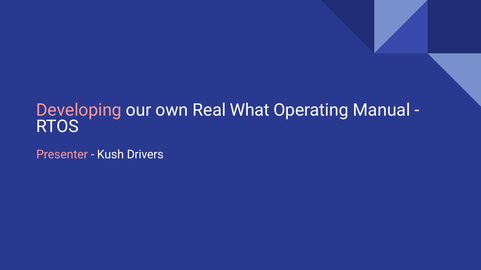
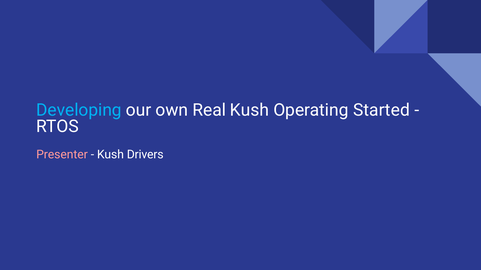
Developing colour: pink -> light blue (79, 110)
Real What: What -> Kush (249, 110)
Manual: Manual -> Started (381, 110)
